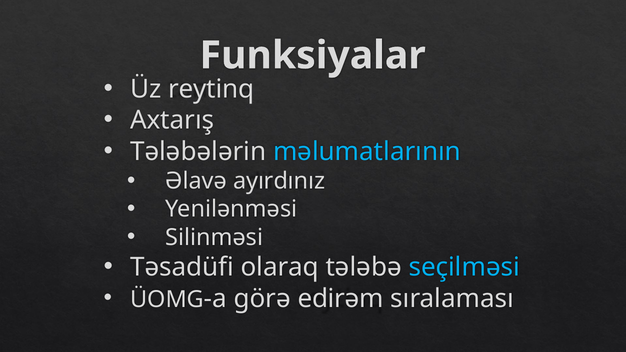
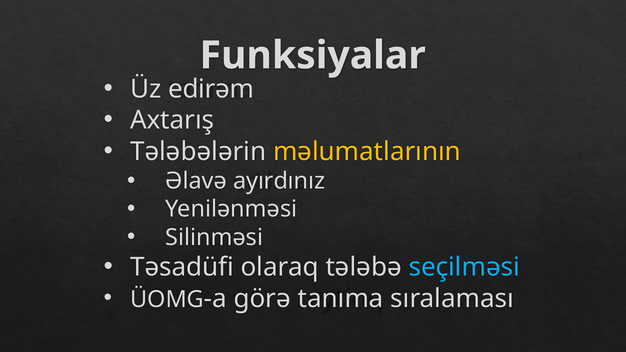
reytinq: reytinq -> edirəm (211, 89)
məlumatlarının colour: light blue -> yellow (367, 152)
edirəm: edirəm -> tanıma (341, 299)
